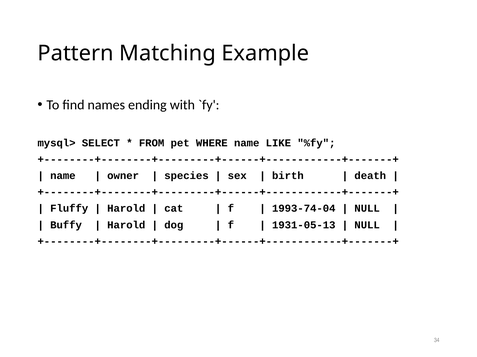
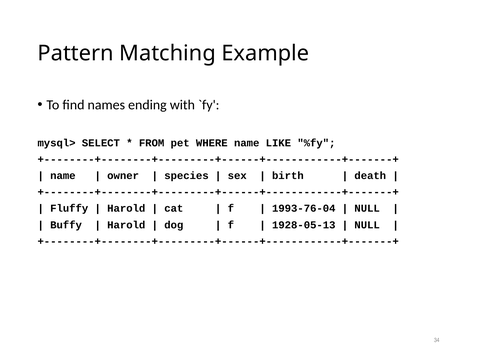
1993-74-04: 1993-74-04 -> 1993-76-04 (304, 209)
1931-05-13: 1931-05-13 -> 1928-05-13 (304, 225)
